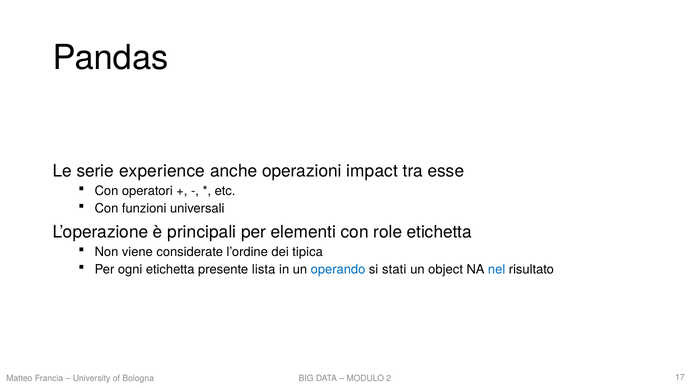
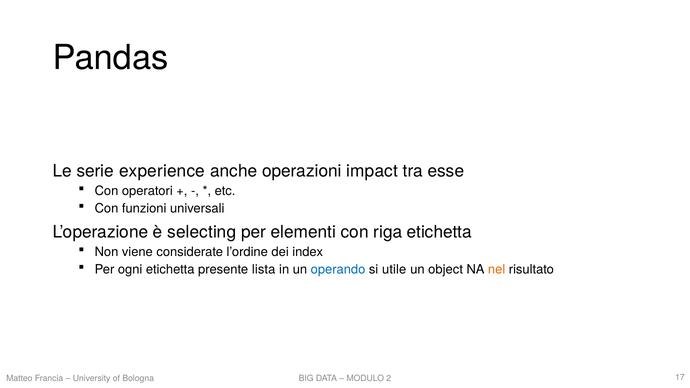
principali: principali -> selecting (202, 232)
role: role -> riga (388, 232)
tipica: tipica -> index (308, 252)
stati: stati -> utile (394, 270)
nel colour: blue -> orange (497, 270)
